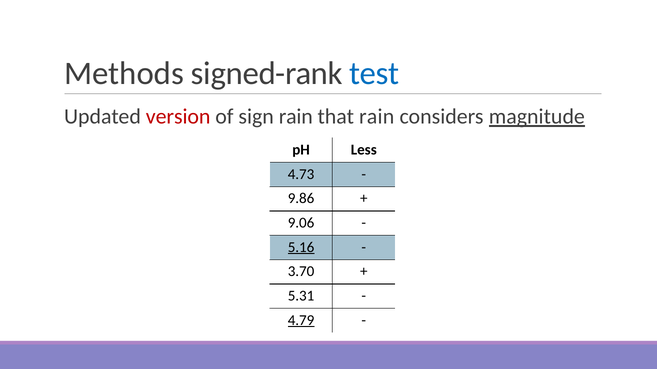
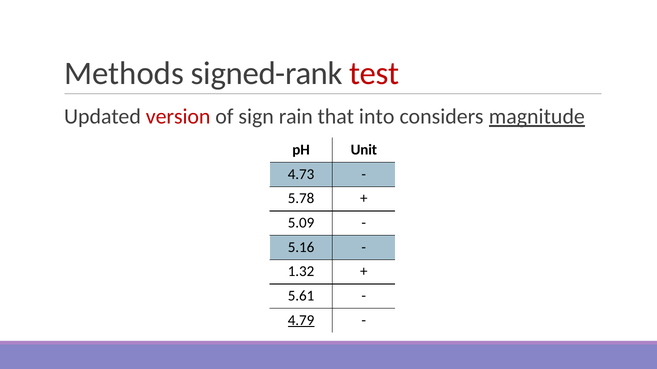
test colour: blue -> red (374, 74)
that rain: rain -> into (377, 117)
Less: Less -> Unit (364, 150)
9.86: 9.86 -> 5.78 (301, 199)
9.06: 9.06 -> 5.09 (301, 223)
5.16 underline: present -> none (301, 247)
3.70: 3.70 -> 1.32 (301, 272)
5.31: 5.31 -> 5.61 (301, 296)
